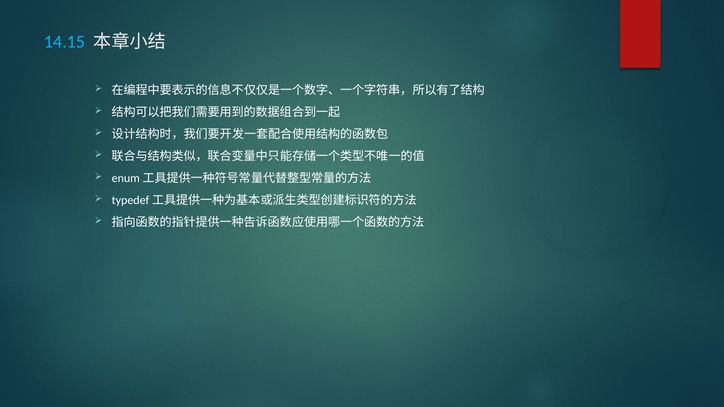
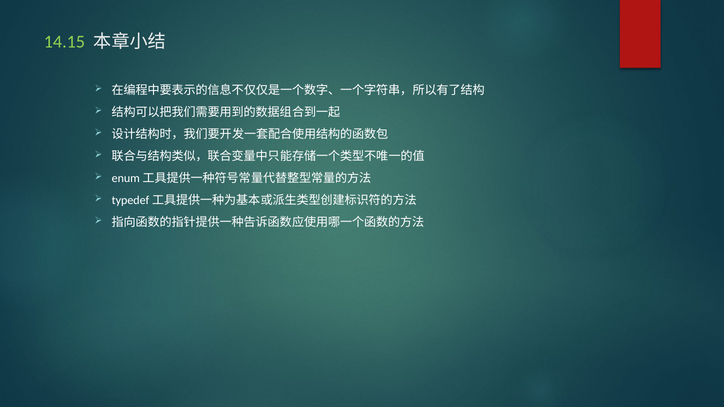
14.15 colour: light blue -> light green (64, 42)
